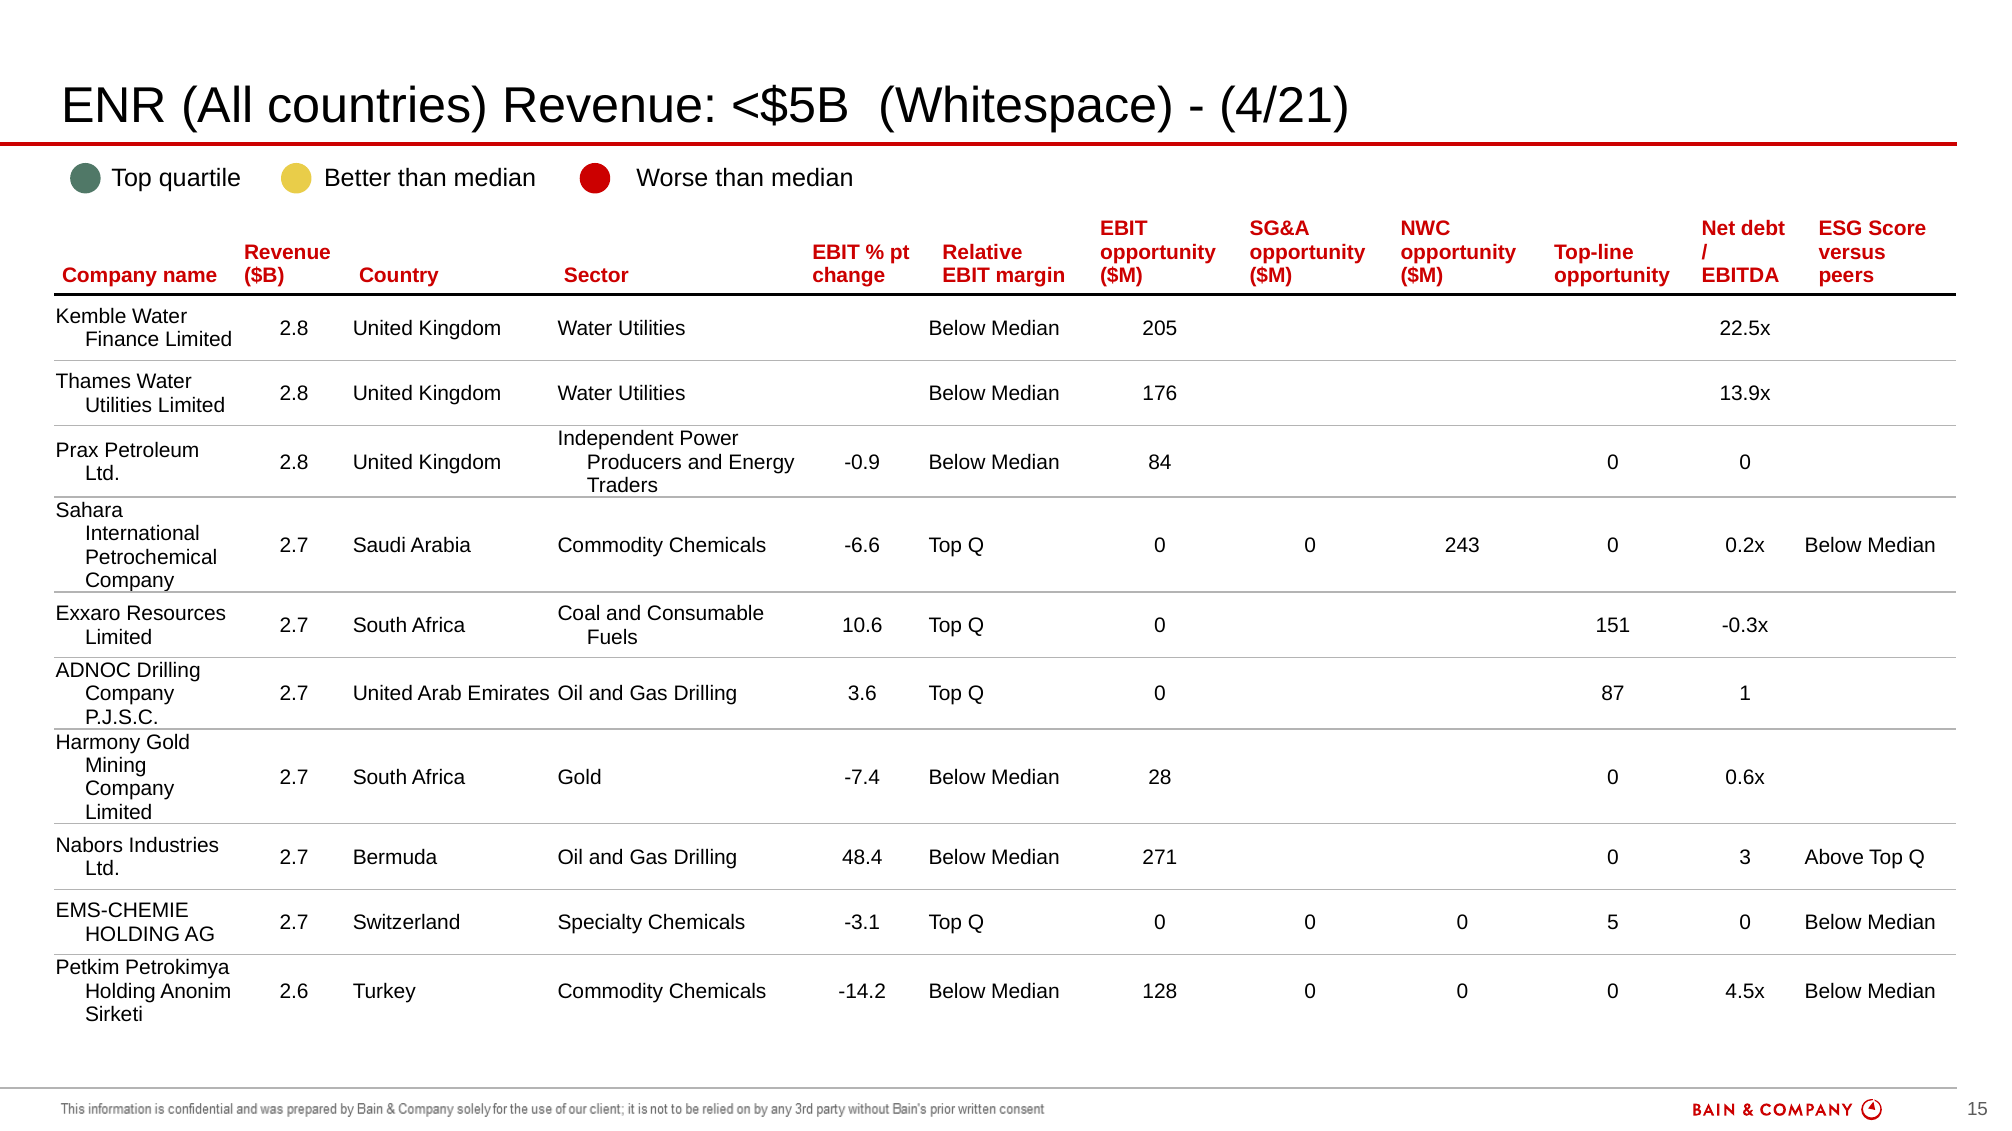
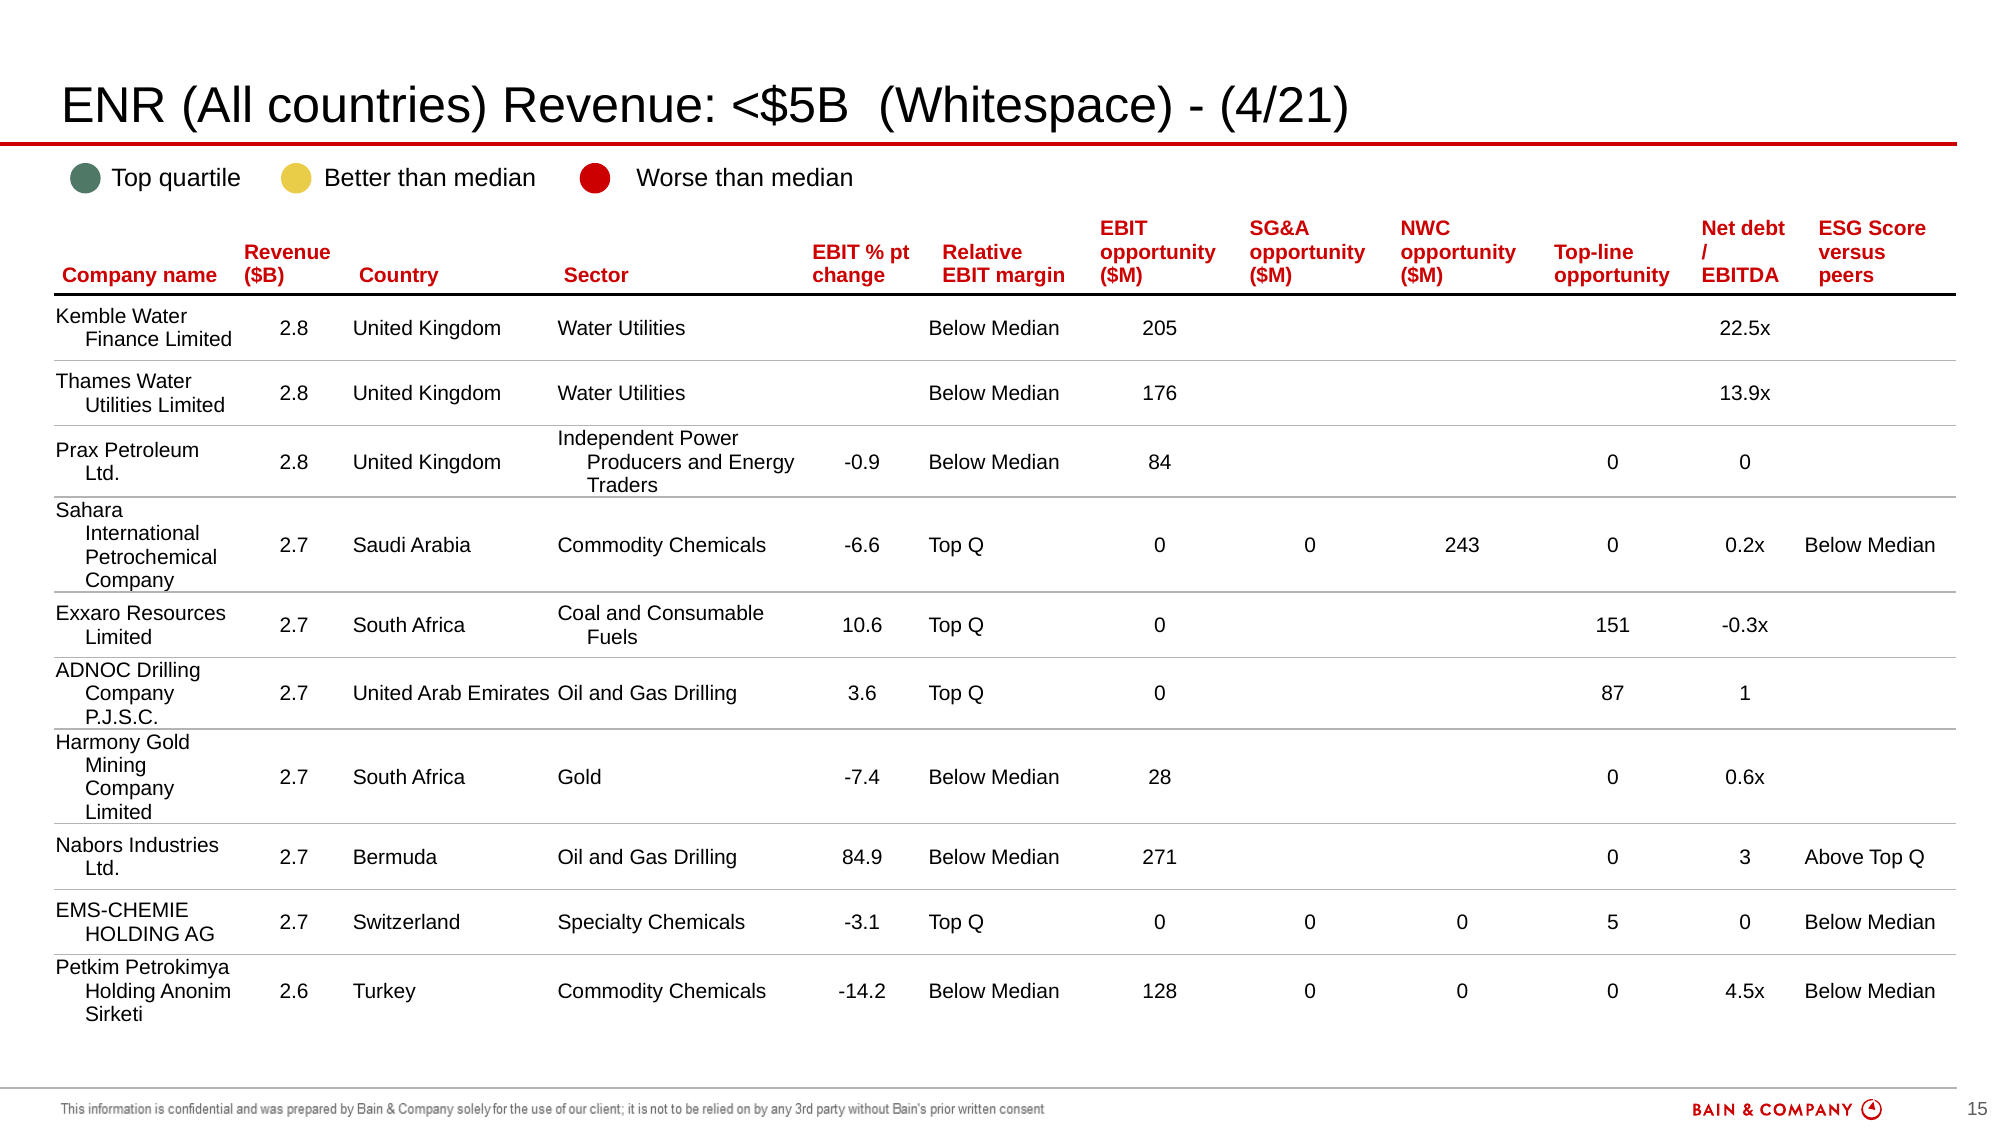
48.4: 48.4 -> 84.9 (862, 858)
